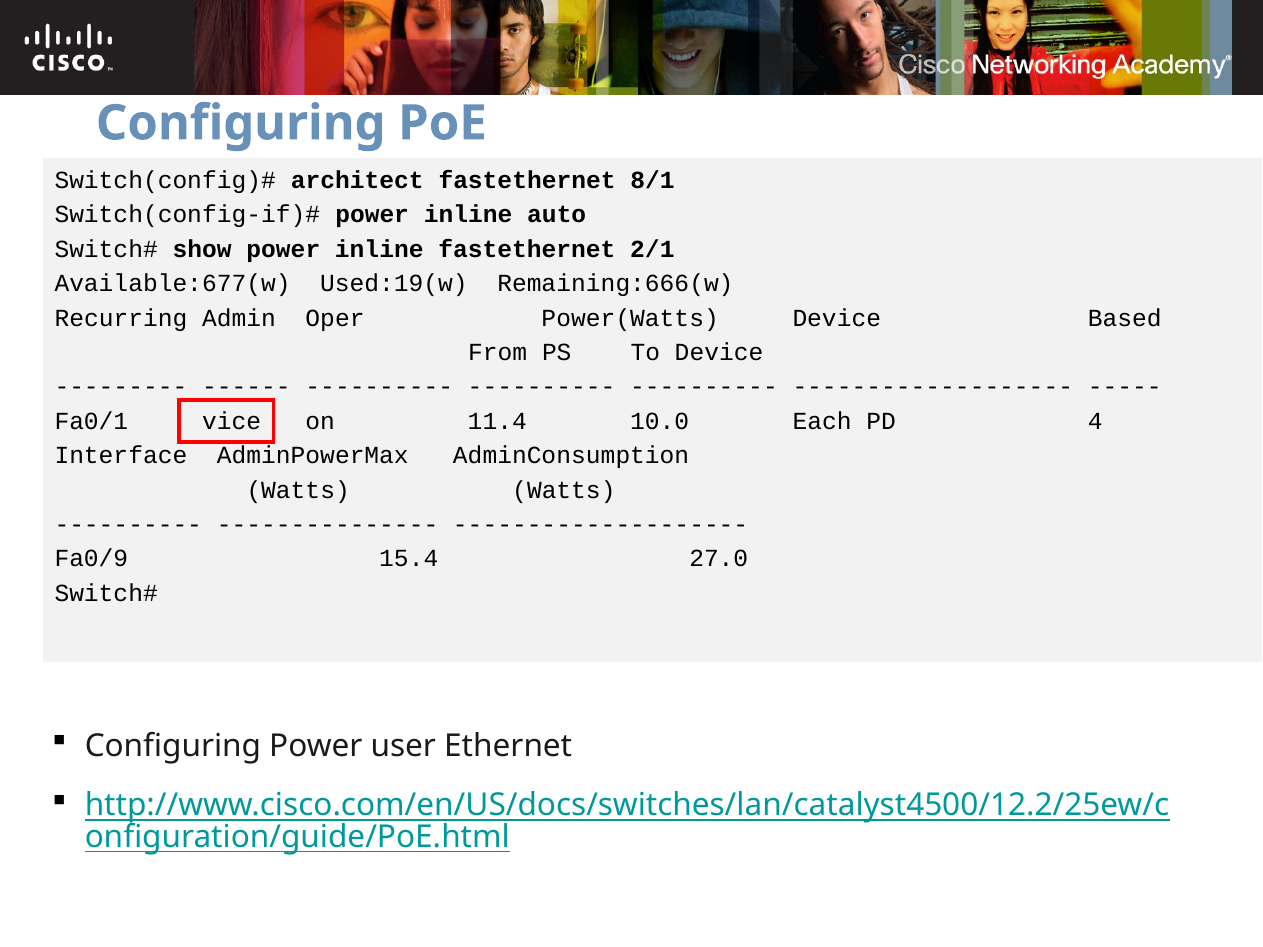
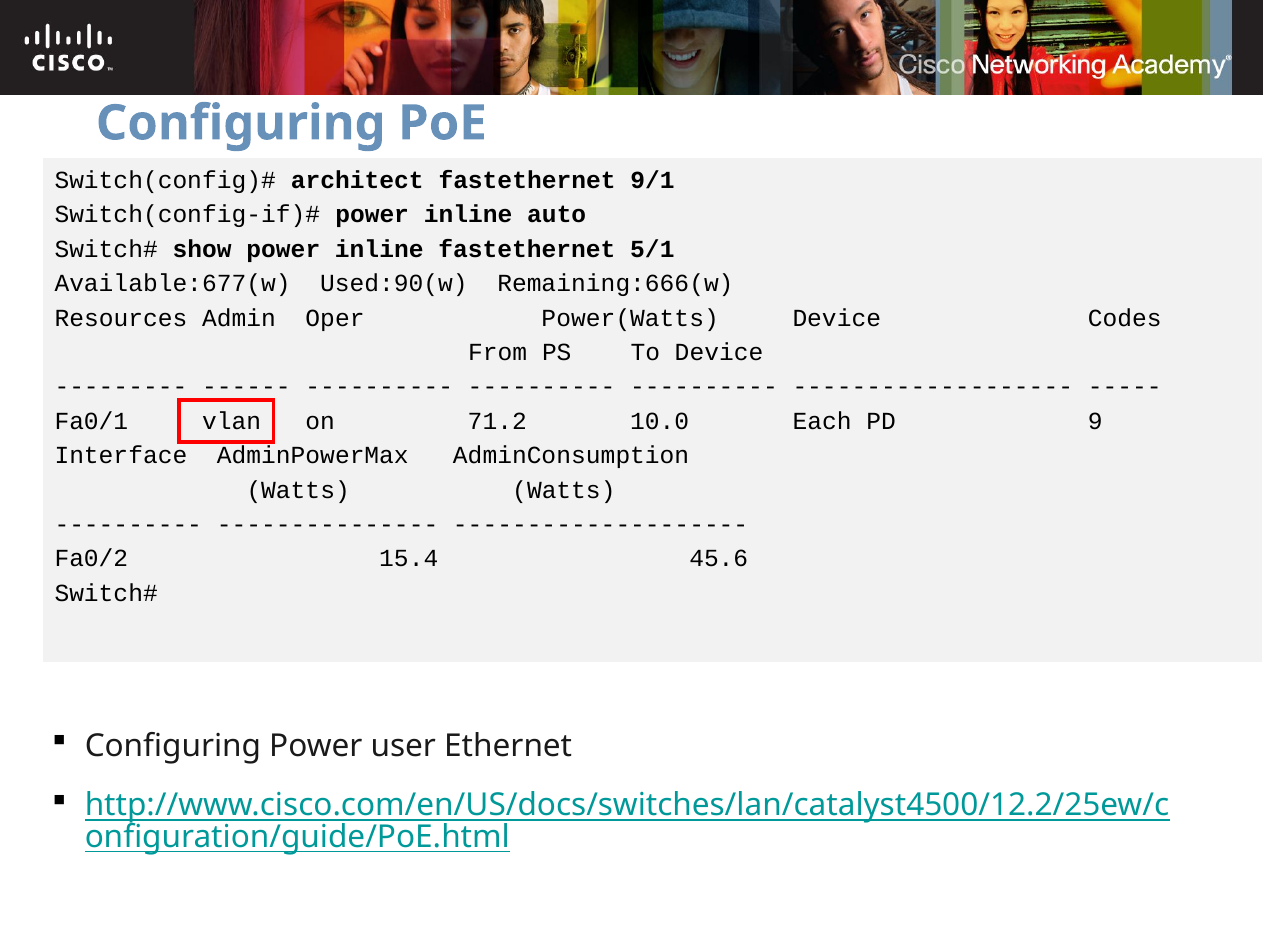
8/1: 8/1 -> 9/1 (652, 180)
2/1: 2/1 -> 5/1 (652, 249)
Used:19(w: Used:19(w -> Used:90(w (394, 284)
Recurring: Recurring -> Resources (121, 318)
Based: Based -> Codes (1125, 318)
vice: vice -> vlan (232, 421)
11.4: 11.4 -> 71.2 (497, 421)
4: 4 -> 9 (1095, 421)
Fa0/9: Fa0/9 -> Fa0/2 (91, 559)
27.0: 27.0 -> 45.6 (719, 559)
